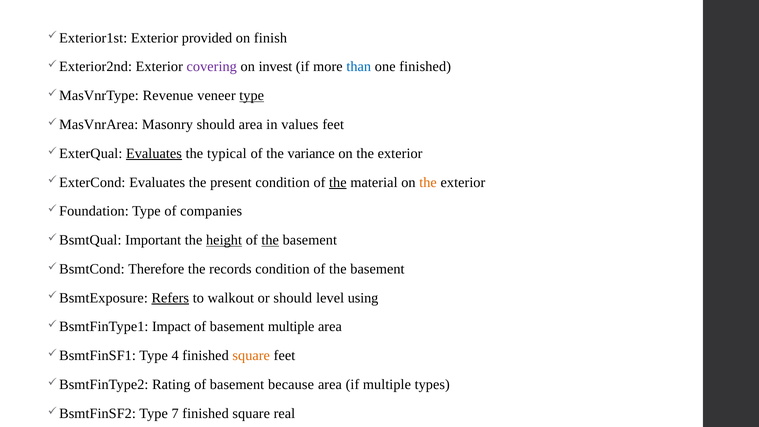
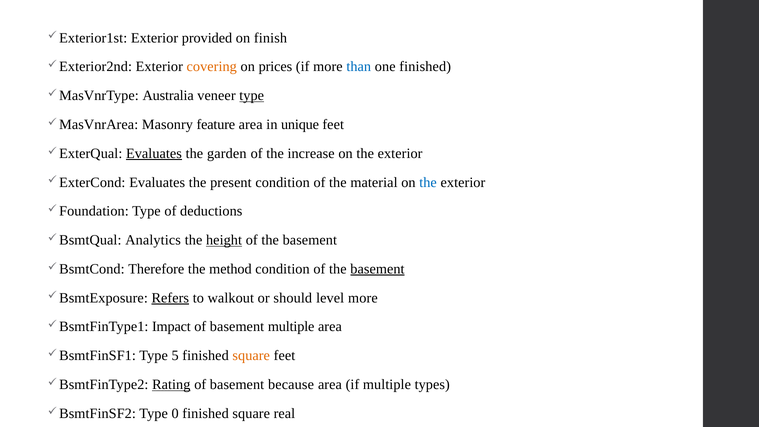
covering colour: purple -> orange (212, 67)
invest: invest -> prices (275, 67)
Revenue: Revenue -> Australia (168, 96)
Masonry should: should -> feature (216, 125)
values: values -> unique (300, 125)
typical: typical -> garden (227, 153)
variance: variance -> increase (311, 153)
the underline: present -> none (338, 182)
the colour: orange -> blue (428, 182)
companies: companies -> deductions (211, 211)
Important: Important -> Analytics (153, 240)
the underline: present -> none (270, 240)
records: records -> method (230, 269)
basement underline: none -> present (377, 269)
level using: using -> more (363, 298)
4: 4 -> 5 (175, 356)
Rating underline: none -> present (171, 385)
7: 7 -> 0 (175, 413)
